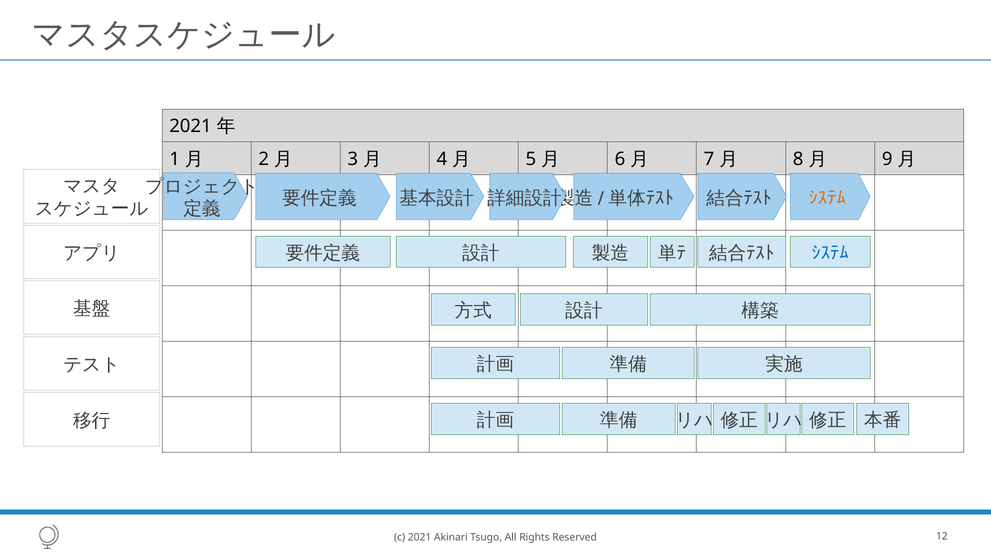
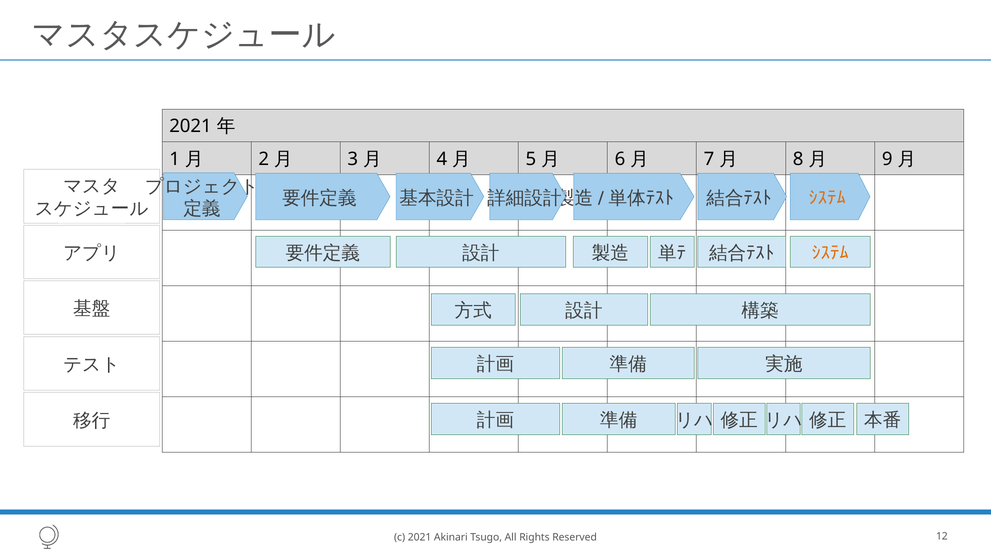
ｼｽﾃﾑ colour: blue -> orange (830, 253)
